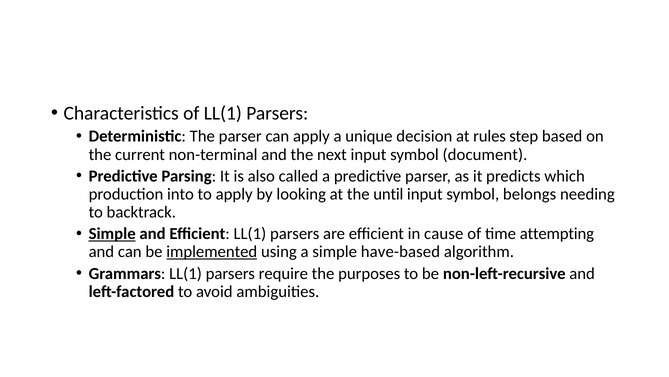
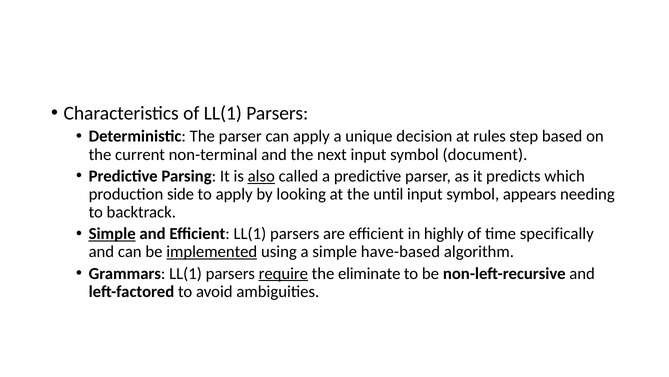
also underline: none -> present (261, 176)
into: into -> side (181, 194)
belongs: belongs -> appears (530, 194)
cause: cause -> highly (444, 233)
attempting: attempting -> specifically (557, 233)
require underline: none -> present (283, 273)
purposes: purposes -> eliminate (369, 273)
